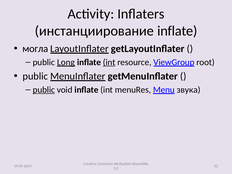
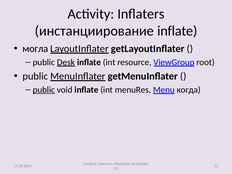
Long: Long -> Desk (66, 62)
int underline: present -> none (109, 62)
звука: звука -> когда (189, 90)
